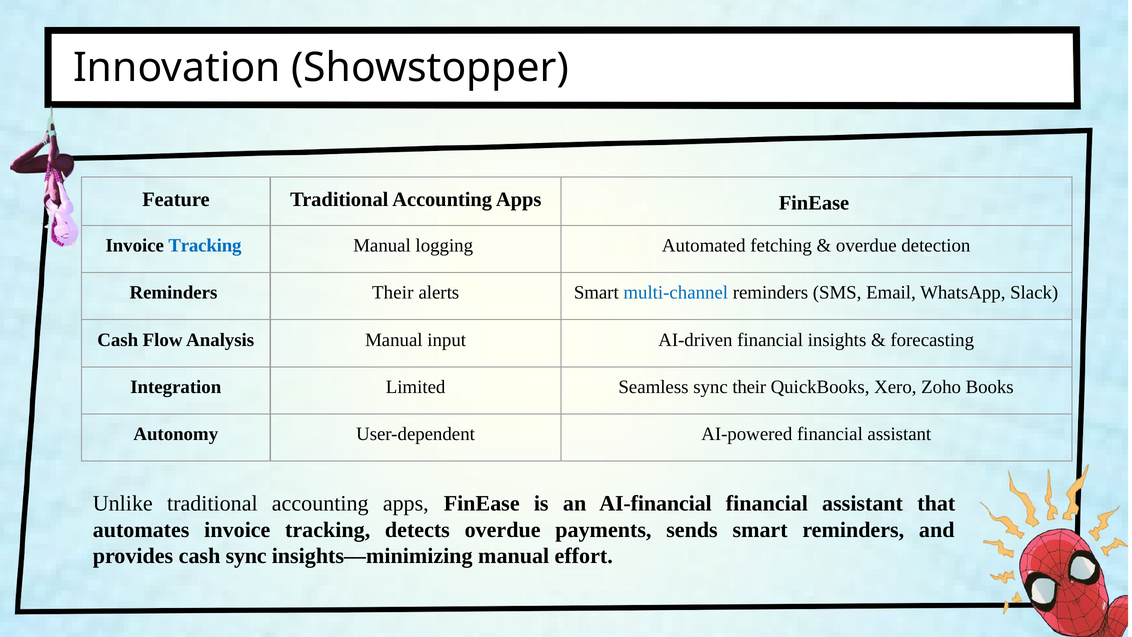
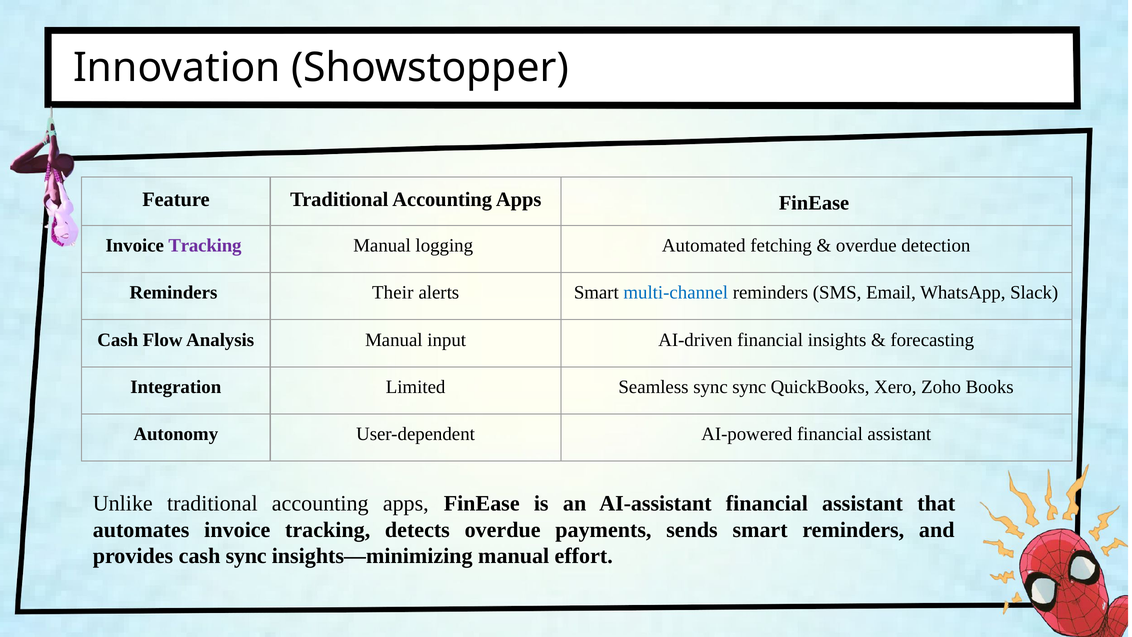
Tracking colour: blue -> purple (205, 245)
sync their: their -> sync (749, 387)
AI-financial: AI-financial -> AI-assistant (655, 503)
